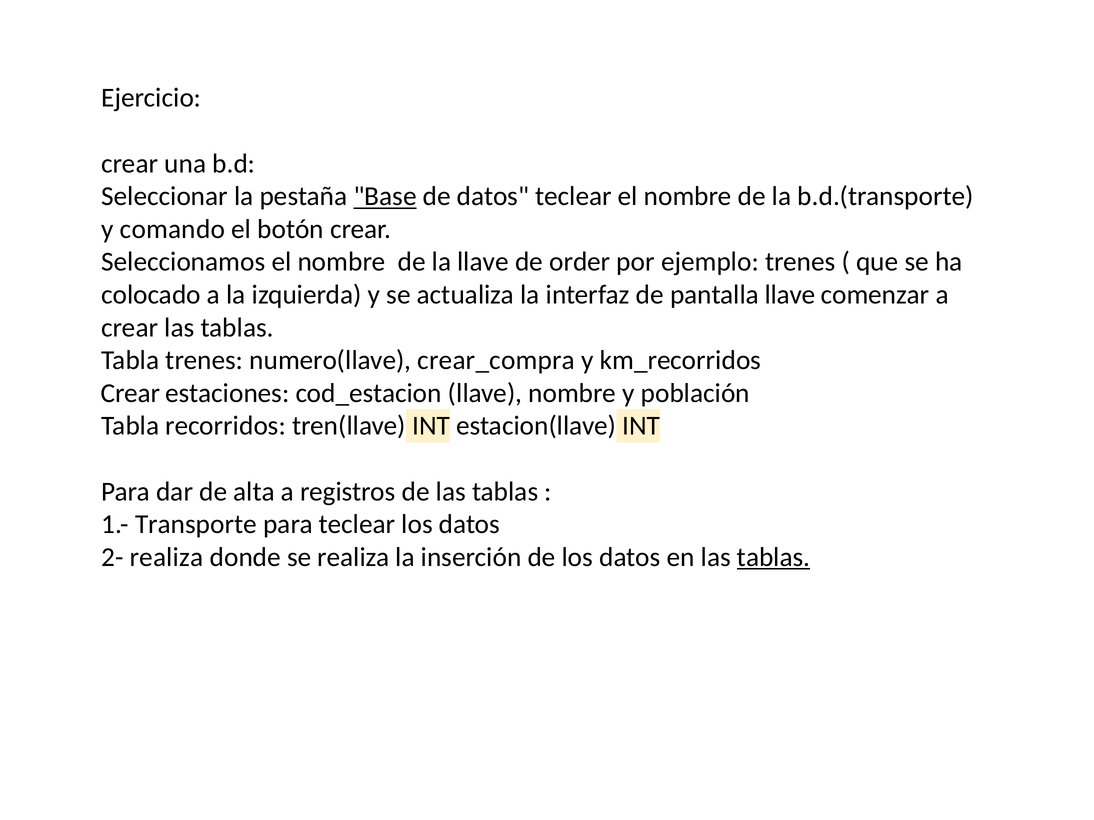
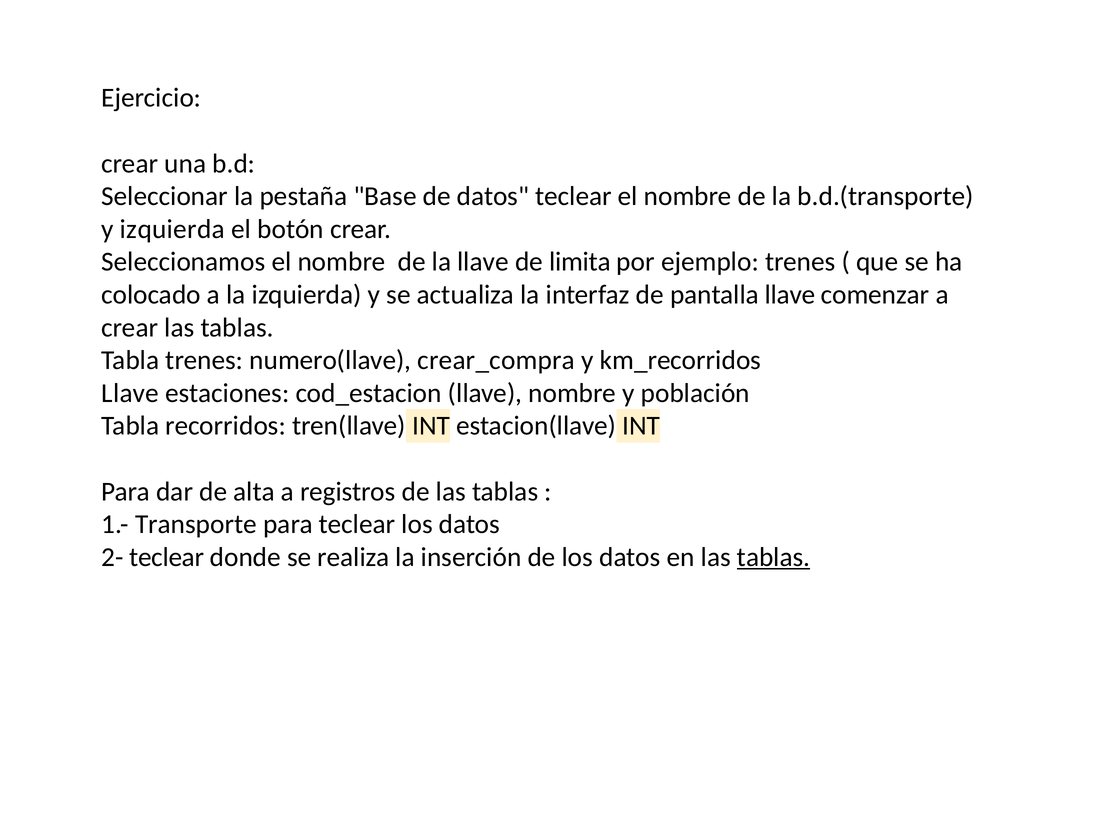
Base underline: present -> none (385, 196)
y comando: comando -> izquierda (172, 229)
order: order -> limita (580, 262)
Crear: Crear -> Llave (130, 393)
2- realiza: realiza -> teclear (167, 557)
